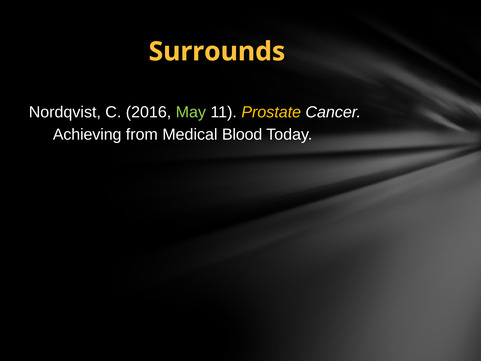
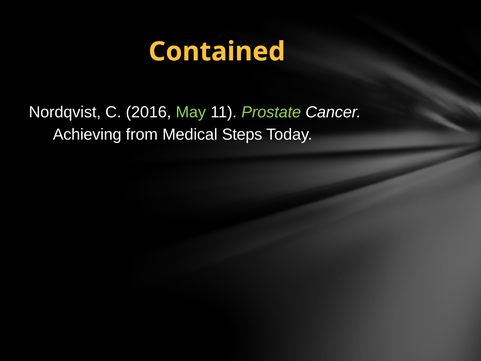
Surrounds: Surrounds -> Contained (217, 52)
Prostate colour: yellow -> light green (271, 112)
Blood: Blood -> Steps (242, 134)
